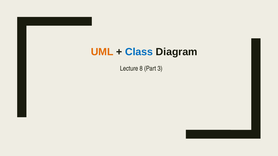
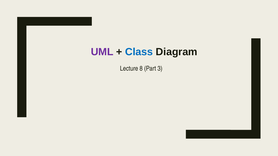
UML colour: orange -> purple (102, 52)
